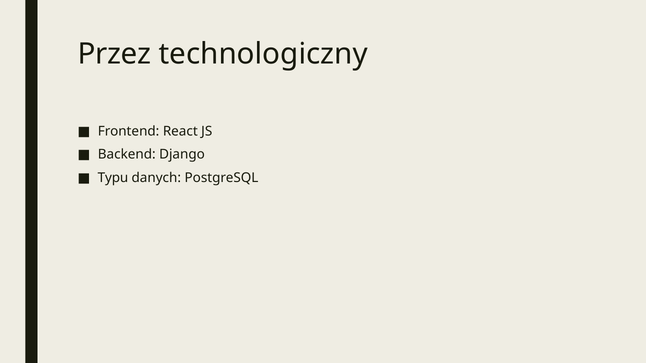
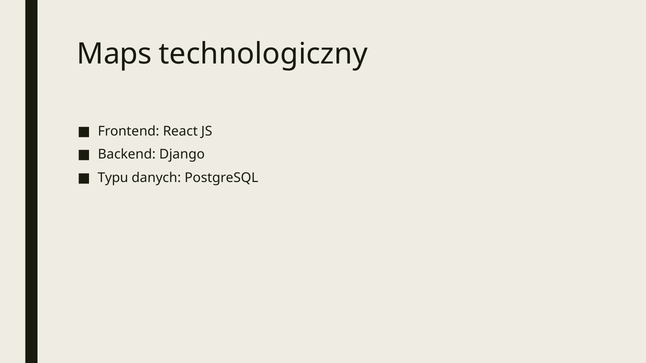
Przez: Przez -> Maps (114, 54)
